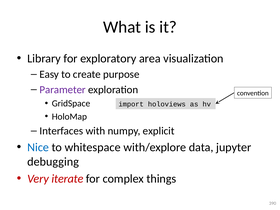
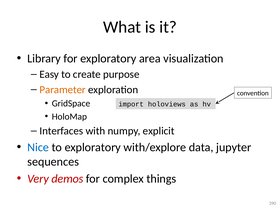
Parameter colour: purple -> orange (63, 90)
to whitespace: whitespace -> exploratory (93, 147)
debugging: debugging -> sequences (53, 162)
iterate: iterate -> demos (67, 179)
